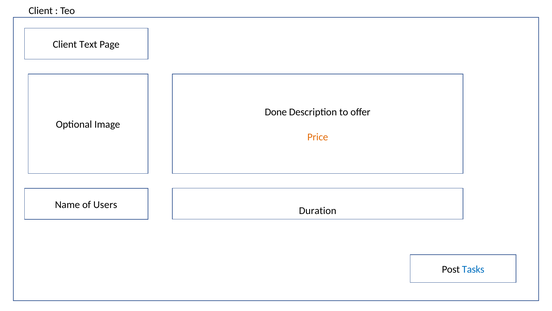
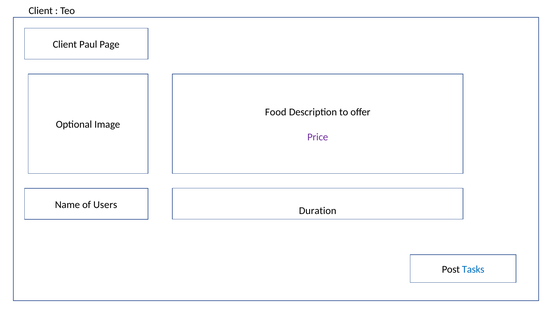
Text: Text -> Paul (88, 44)
Done: Done -> Food (276, 112)
Price colour: orange -> purple (318, 137)
